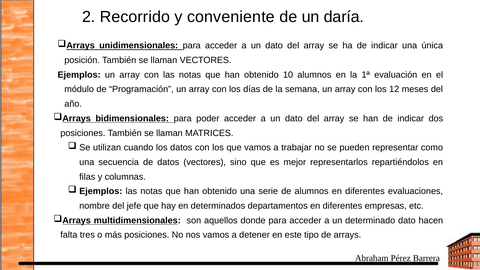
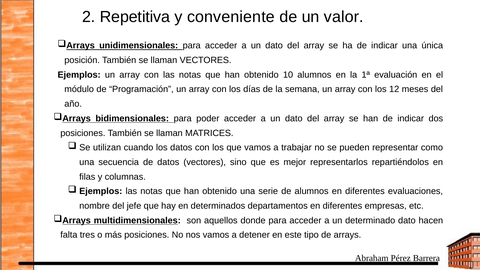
Recorrido: Recorrido -> Repetitiva (135, 17)
daría: daría -> valor (344, 17)
